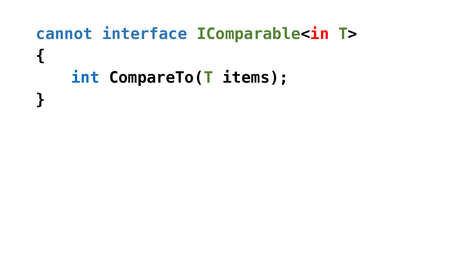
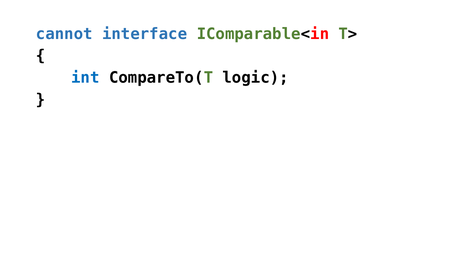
items: items -> logic (256, 78)
